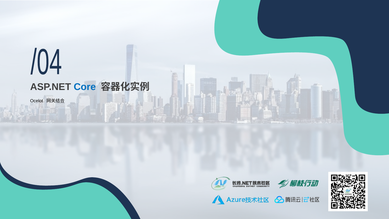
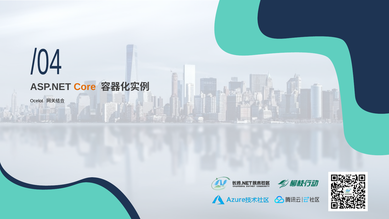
Core colour: blue -> orange (85, 87)
